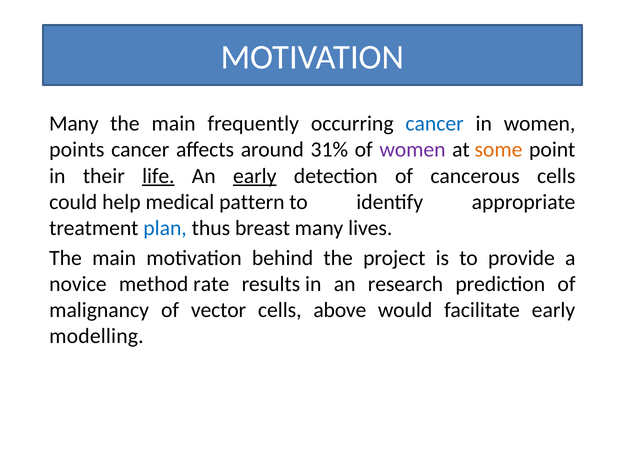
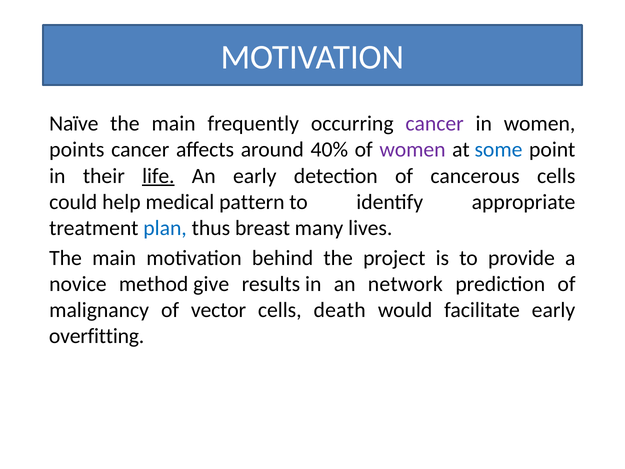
Many: Many -> Naïve (74, 124)
cancer colour: blue -> purple (435, 124)
31%: 31% -> 40% (329, 150)
some colour: orange -> blue (499, 150)
early underline: present -> none (255, 176)
rate: rate -> give (211, 284)
research: research -> network (405, 284)
above: above -> death (340, 310)
modelling: modelling -> overfitting (97, 336)
